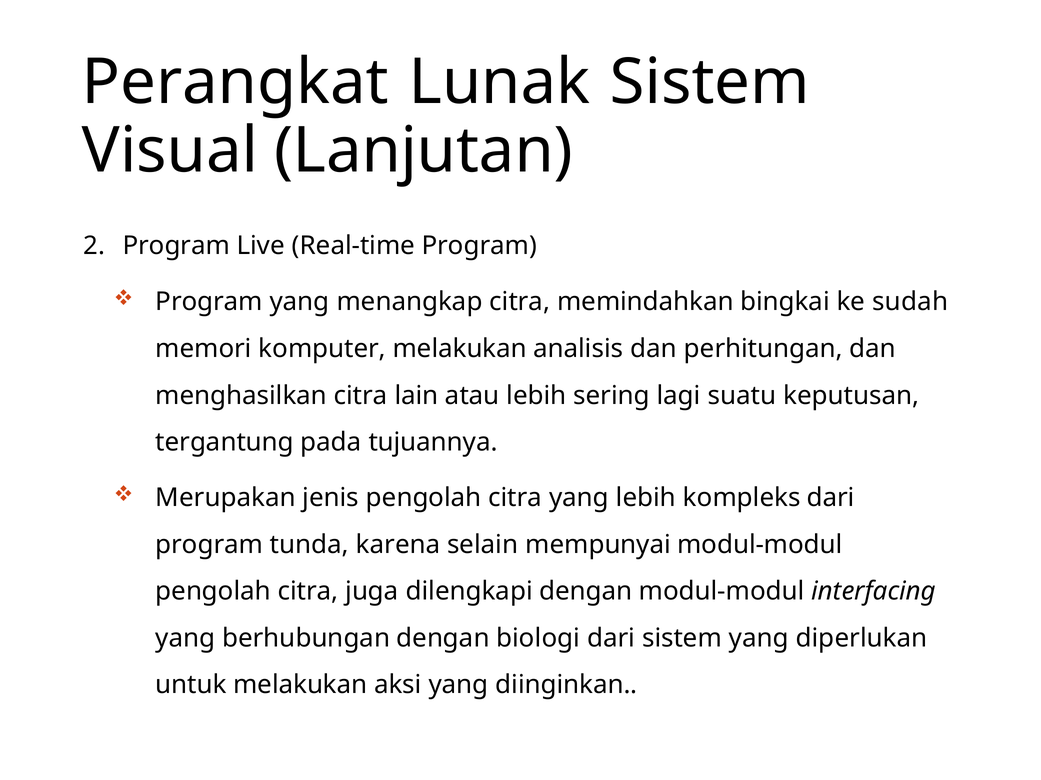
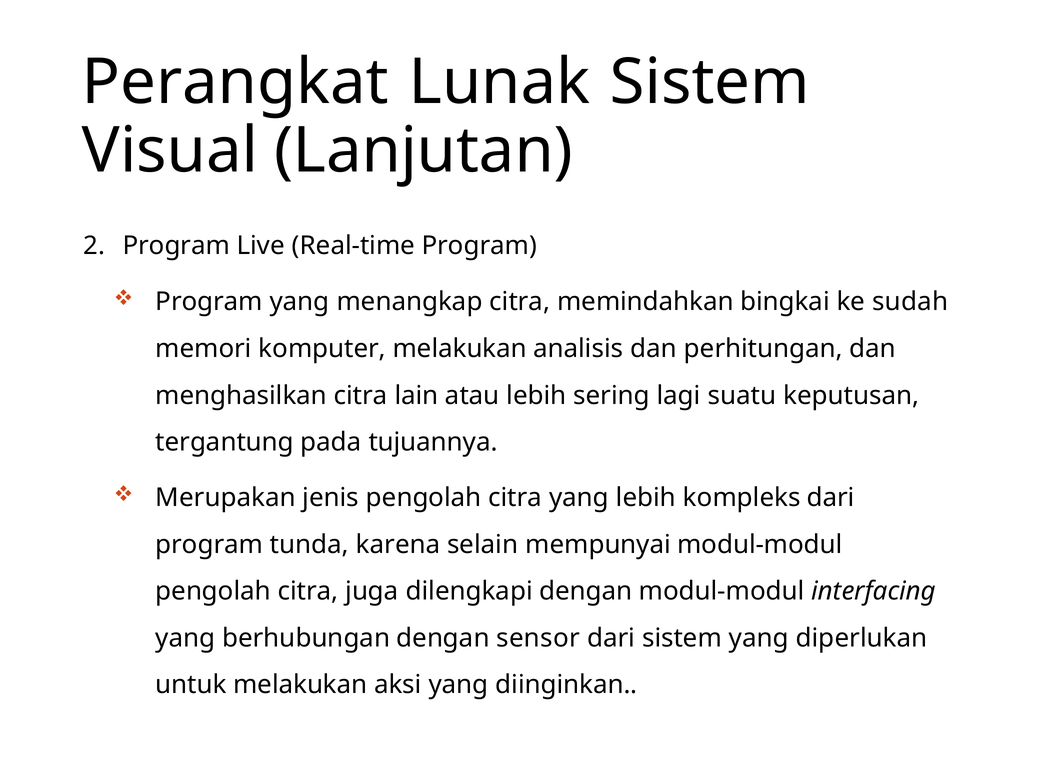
biologi: biologi -> sensor (538, 639)
